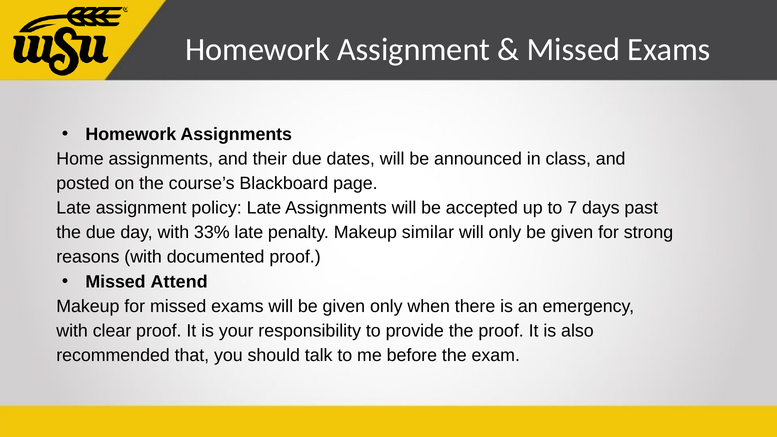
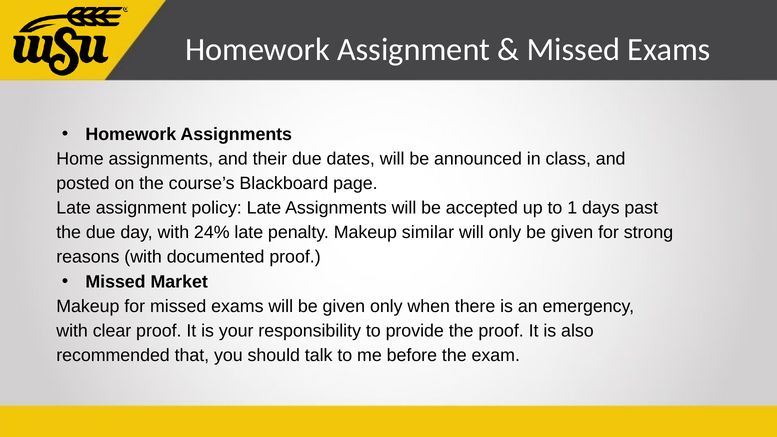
7: 7 -> 1 (572, 208)
33%: 33% -> 24% (212, 233)
Attend: Attend -> Market (179, 282)
